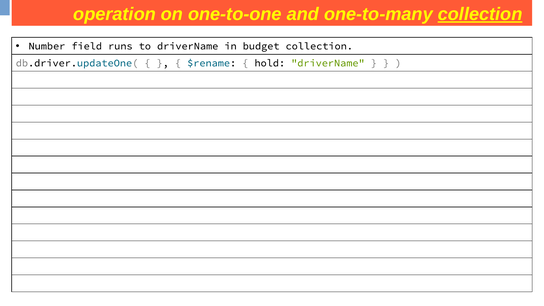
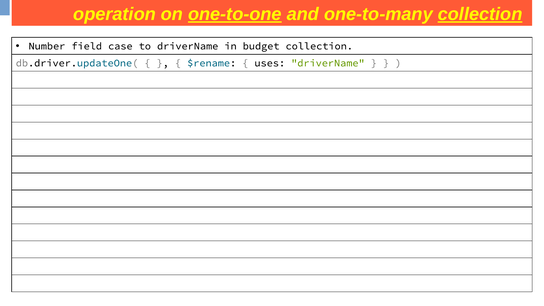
one-to-one underline: none -> present (235, 14)
runs: runs -> case (120, 46)
hold: hold -> uses (270, 63)
